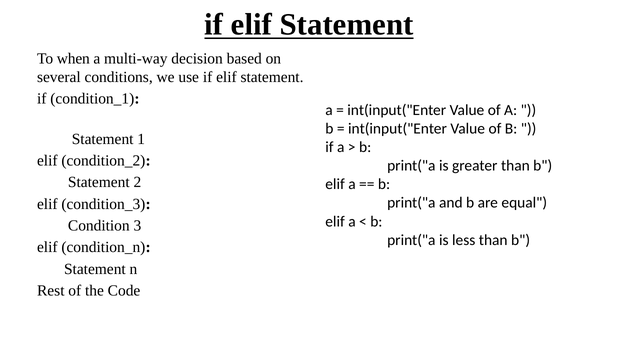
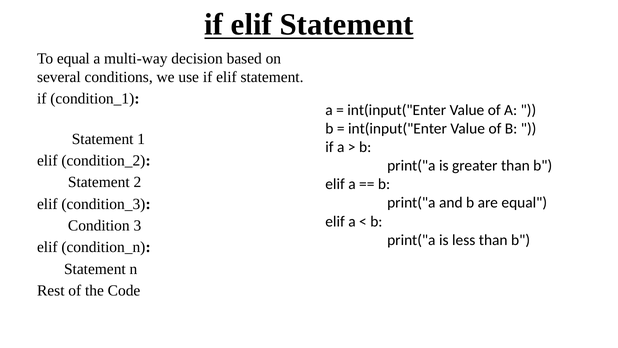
To when: when -> equal (73, 59)
